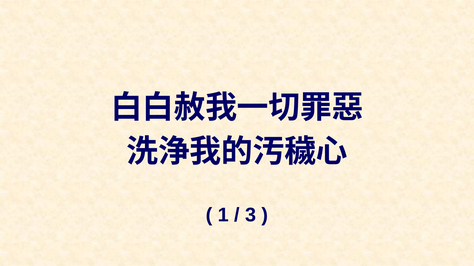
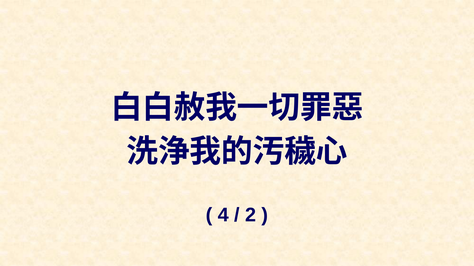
1: 1 -> 4 (223, 215)
3: 3 -> 2 (251, 215)
